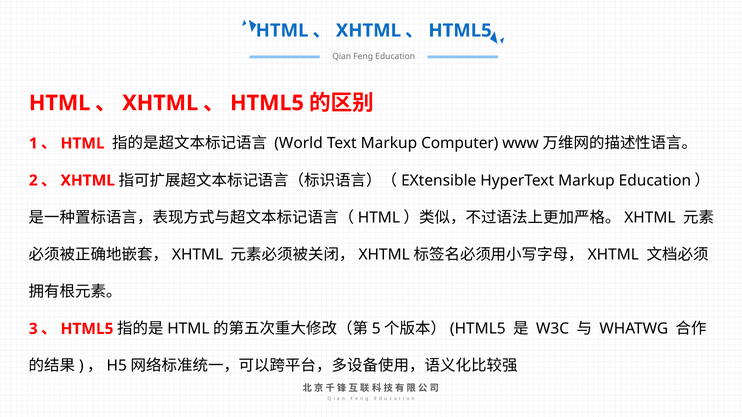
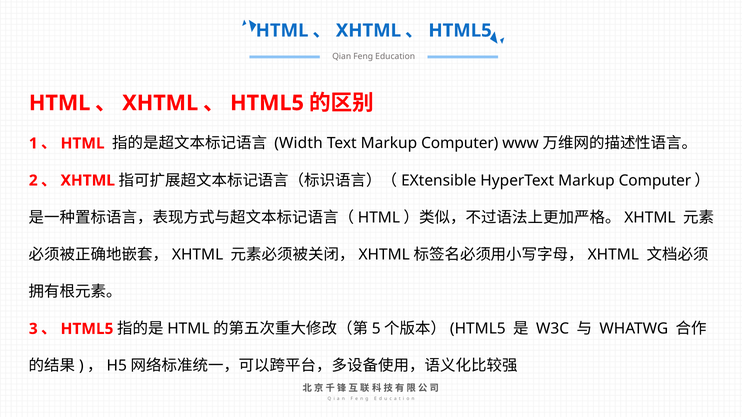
World: World -> Width (298, 144)
HyperText Markup Education: Education -> Computer (655, 181)
